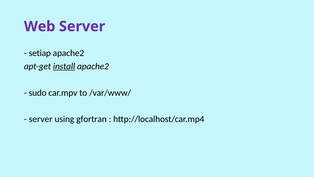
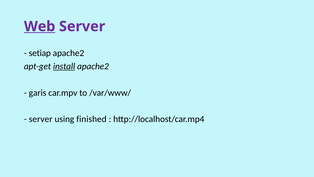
Web underline: none -> present (40, 26)
sudo: sudo -> garis (38, 93)
gfortran: gfortran -> finished (91, 119)
